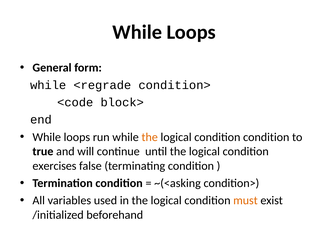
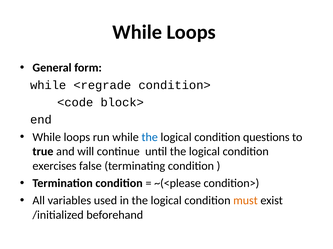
the colour: orange -> blue (150, 138)
condition condition: condition -> questions (266, 138)
~(<asking: ~(<asking -> ~(<please (178, 184)
